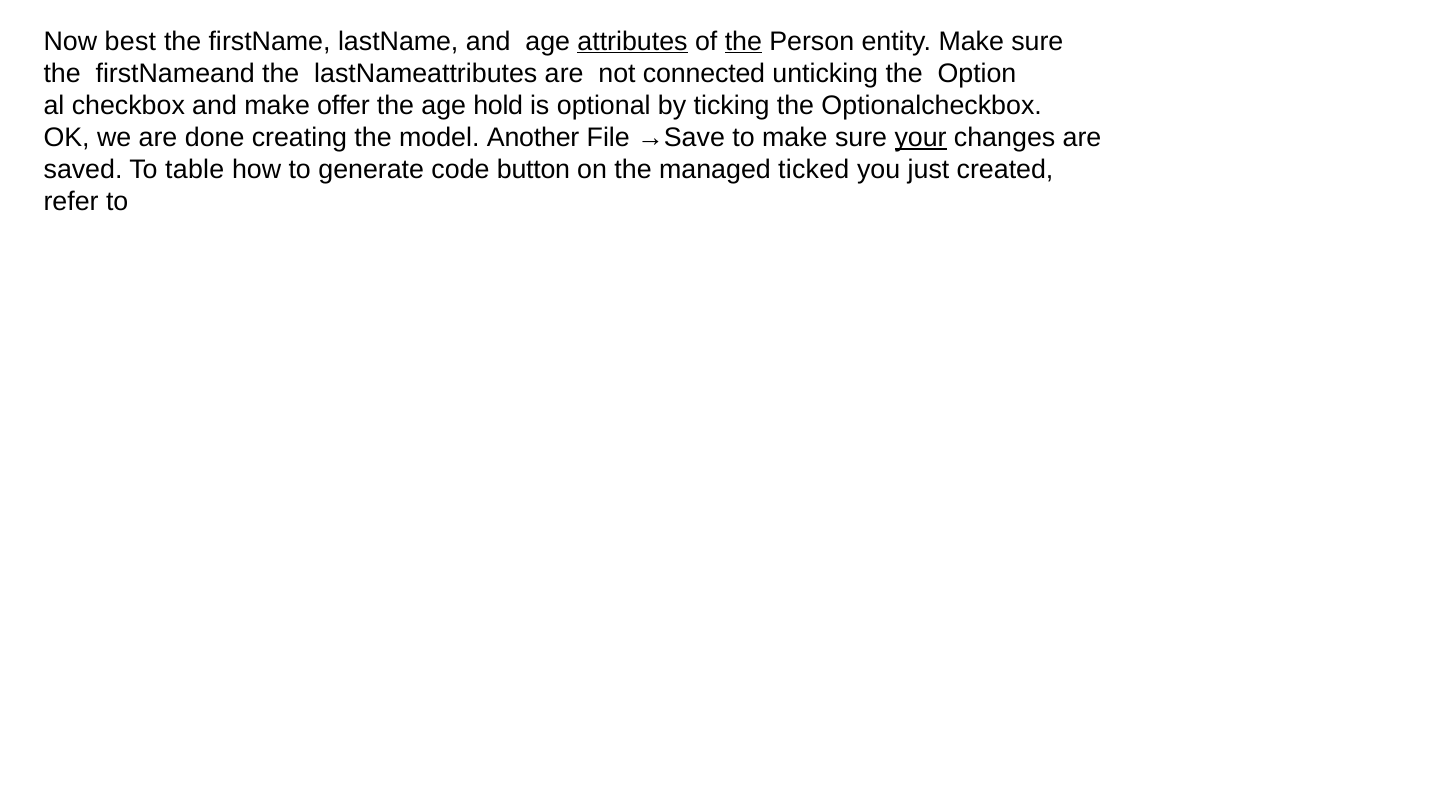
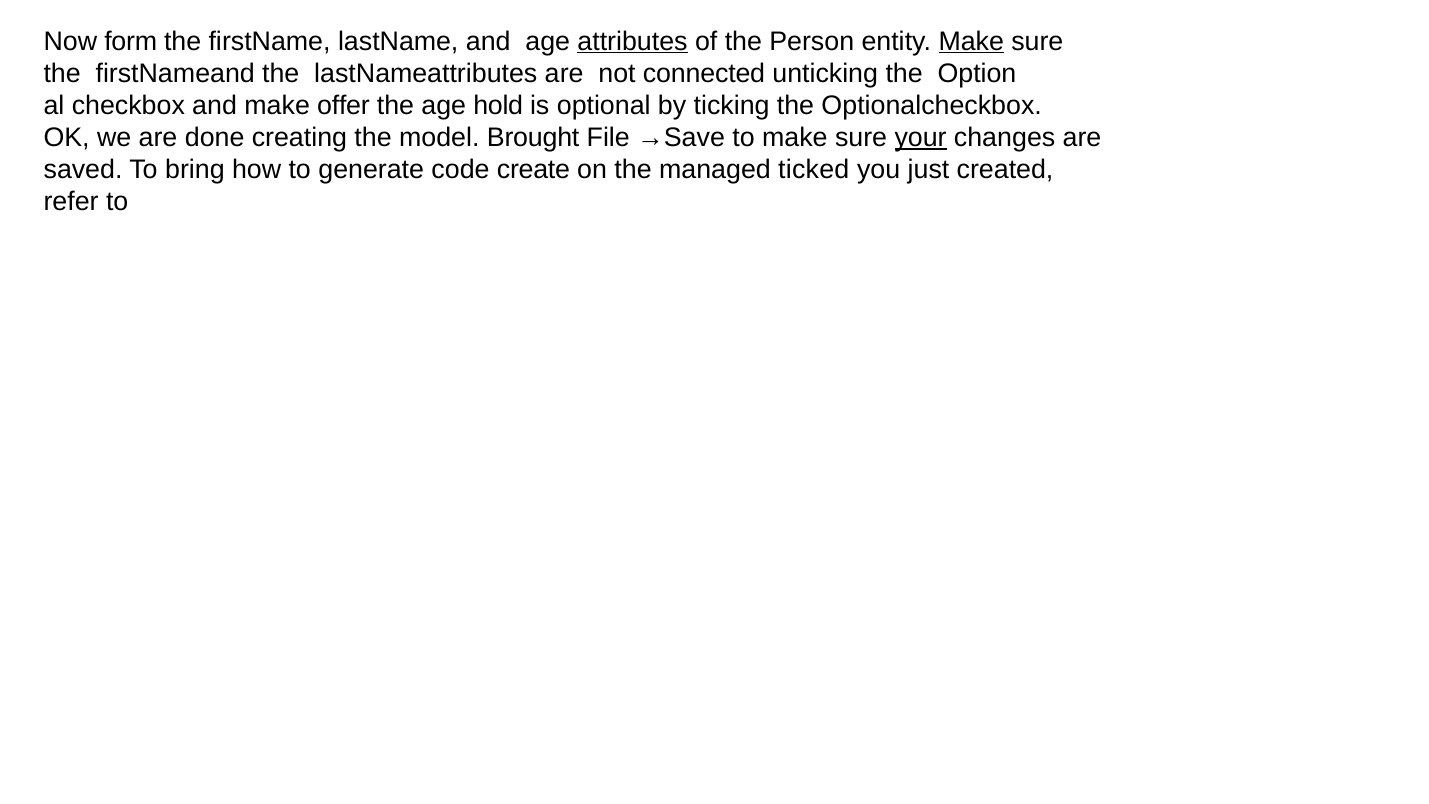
best: best -> form (131, 41)
the underline: present -> none (743, 41)
Make underline: none -> present (971, 41)
Another: Another -> Brought (533, 138)
table: table -> bring (195, 170)
button: button -> create (533, 170)
